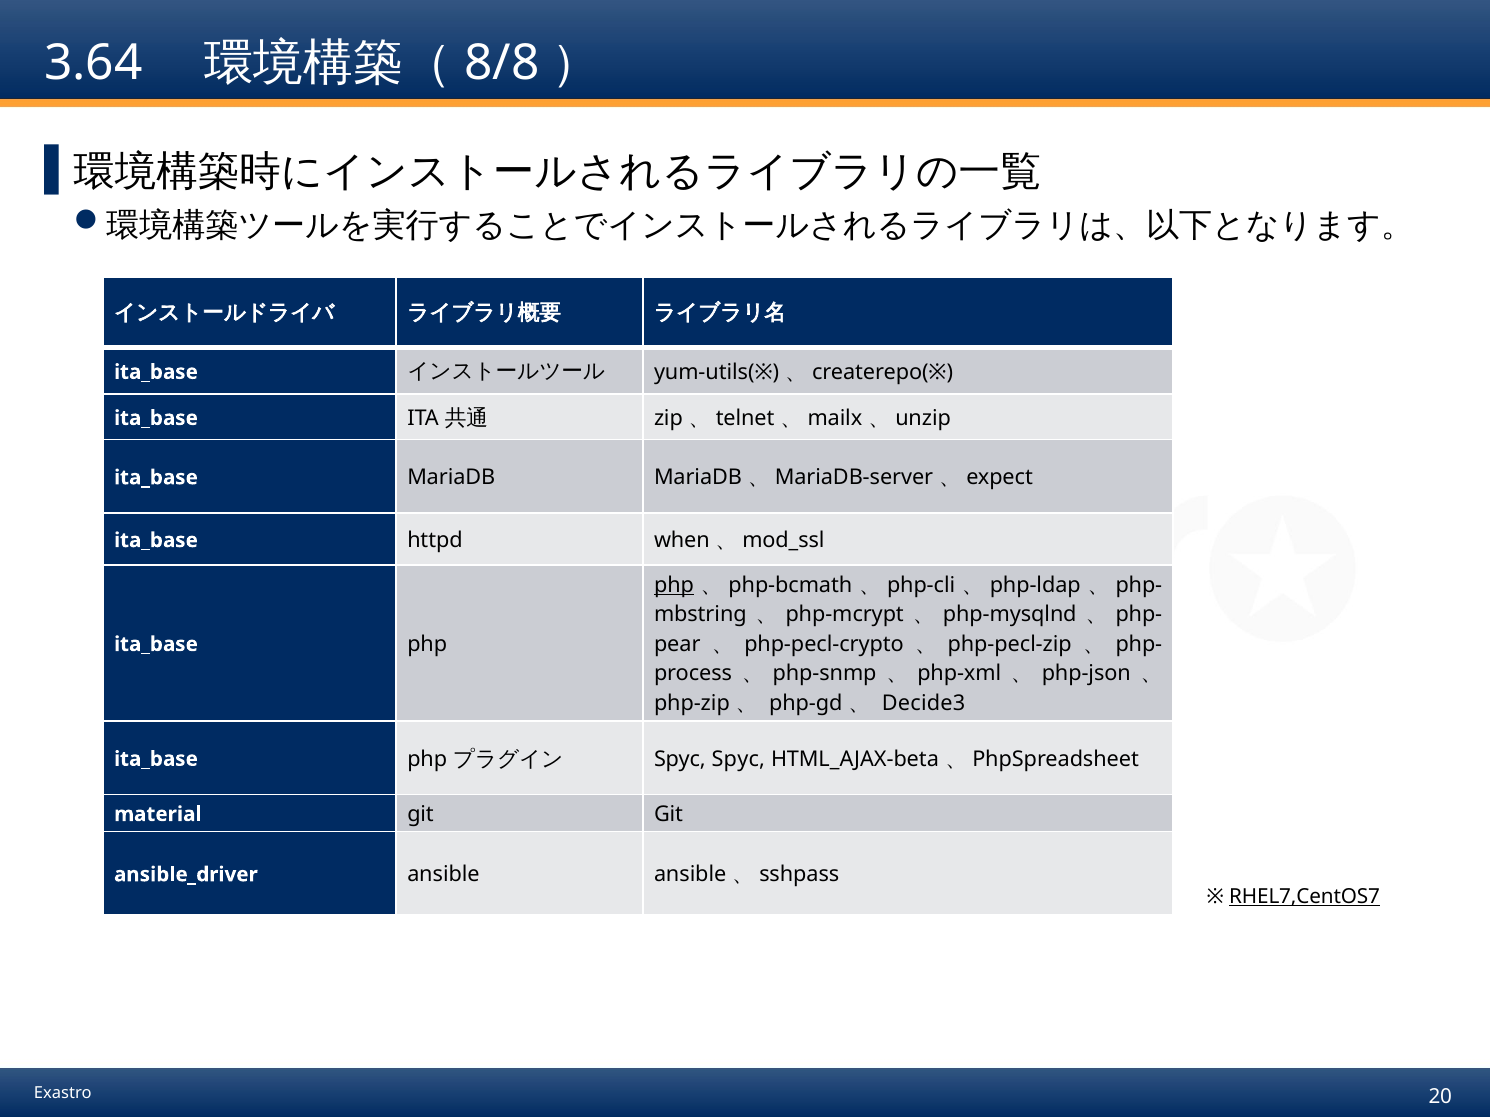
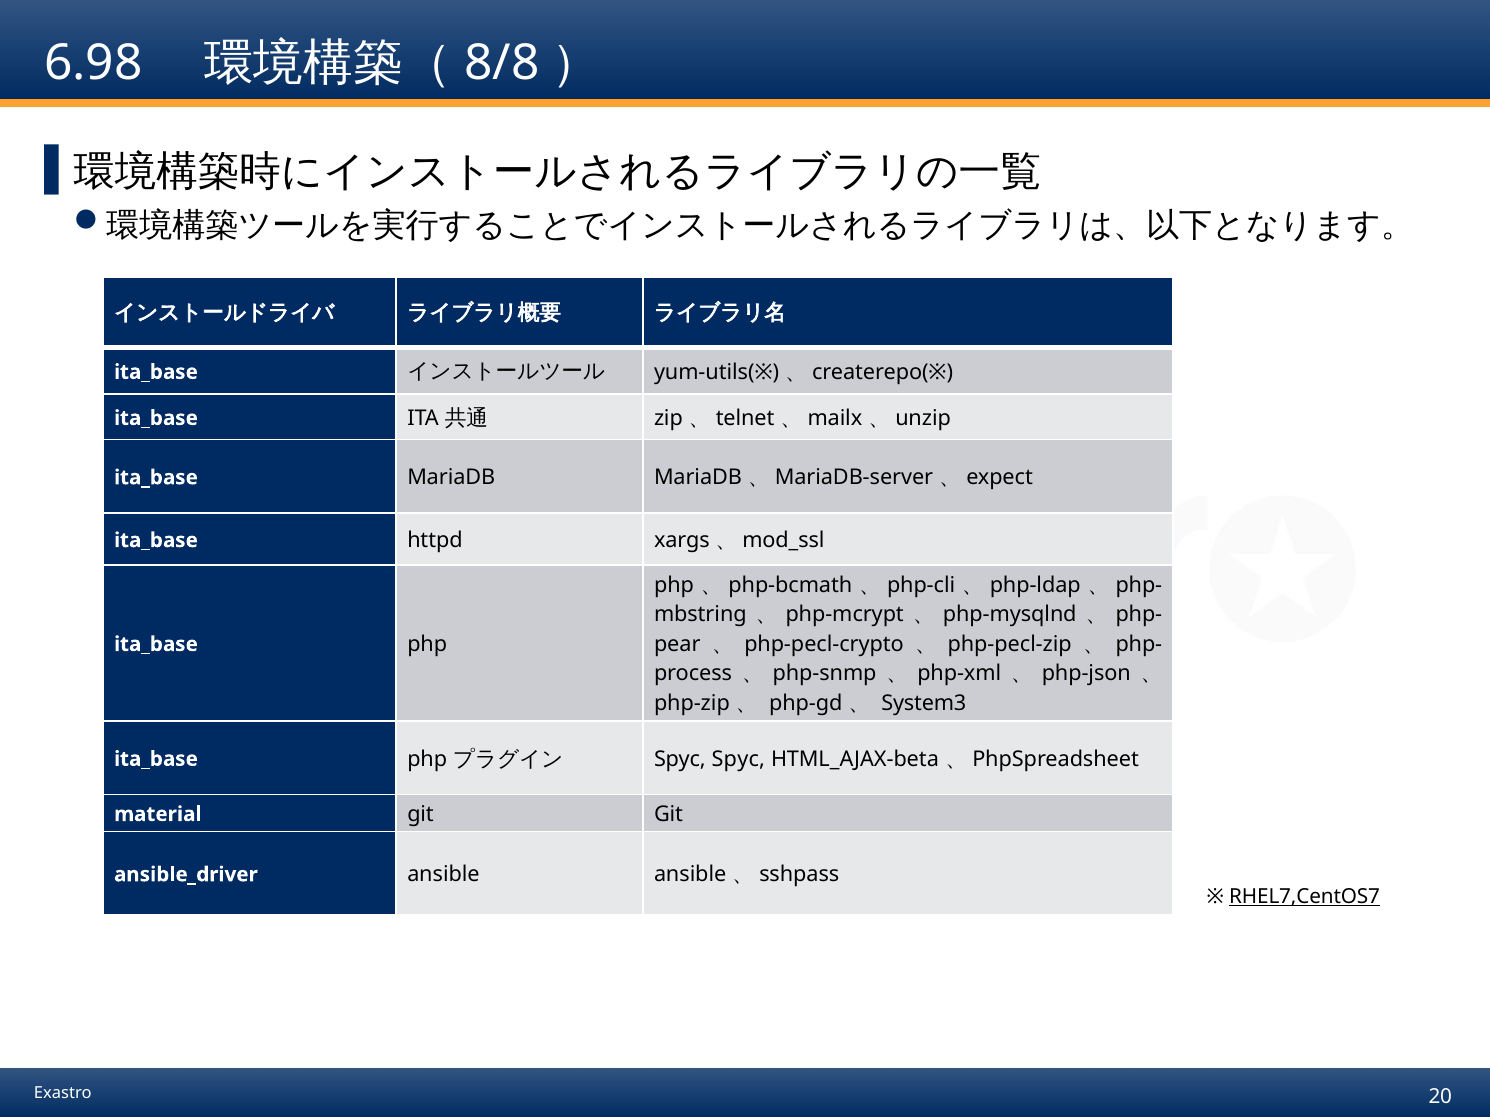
3.64: 3.64 -> 6.98 (93, 63)
when: when -> xargs (682, 541)
php underline: present -> none (674, 585)
Decide3: Decide3 -> System3 (924, 704)
